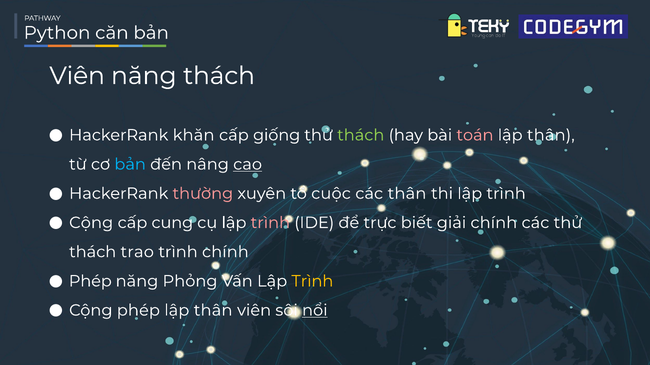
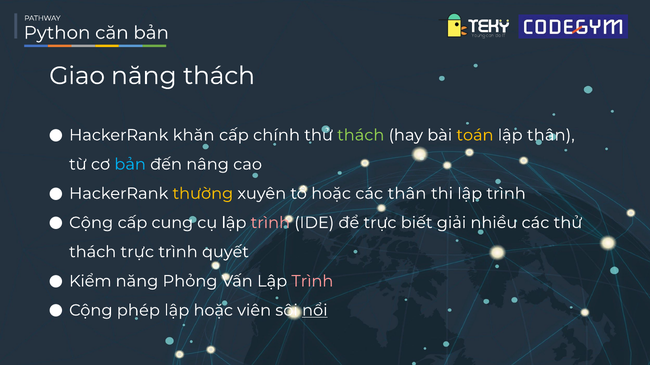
Viên: Viên -> Giao (77, 76)
giống: giống -> chính (277, 135)
toán colour: pink -> yellow (475, 135)
cao underline: present -> none (248, 165)
thường colour: pink -> yellow (203, 194)
tổ cuộc: cuộc -> hoặc (331, 194)
giải chính: chính -> nhiều (494, 223)
thách trao: trao -> trực (137, 252)
trình chính: chính -> quyết (225, 252)
Phép: Phép -> Kiểm (90, 282)
Trình colour: yellow -> pink (312, 282)
thân: thân -> hoặc (213, 311)
